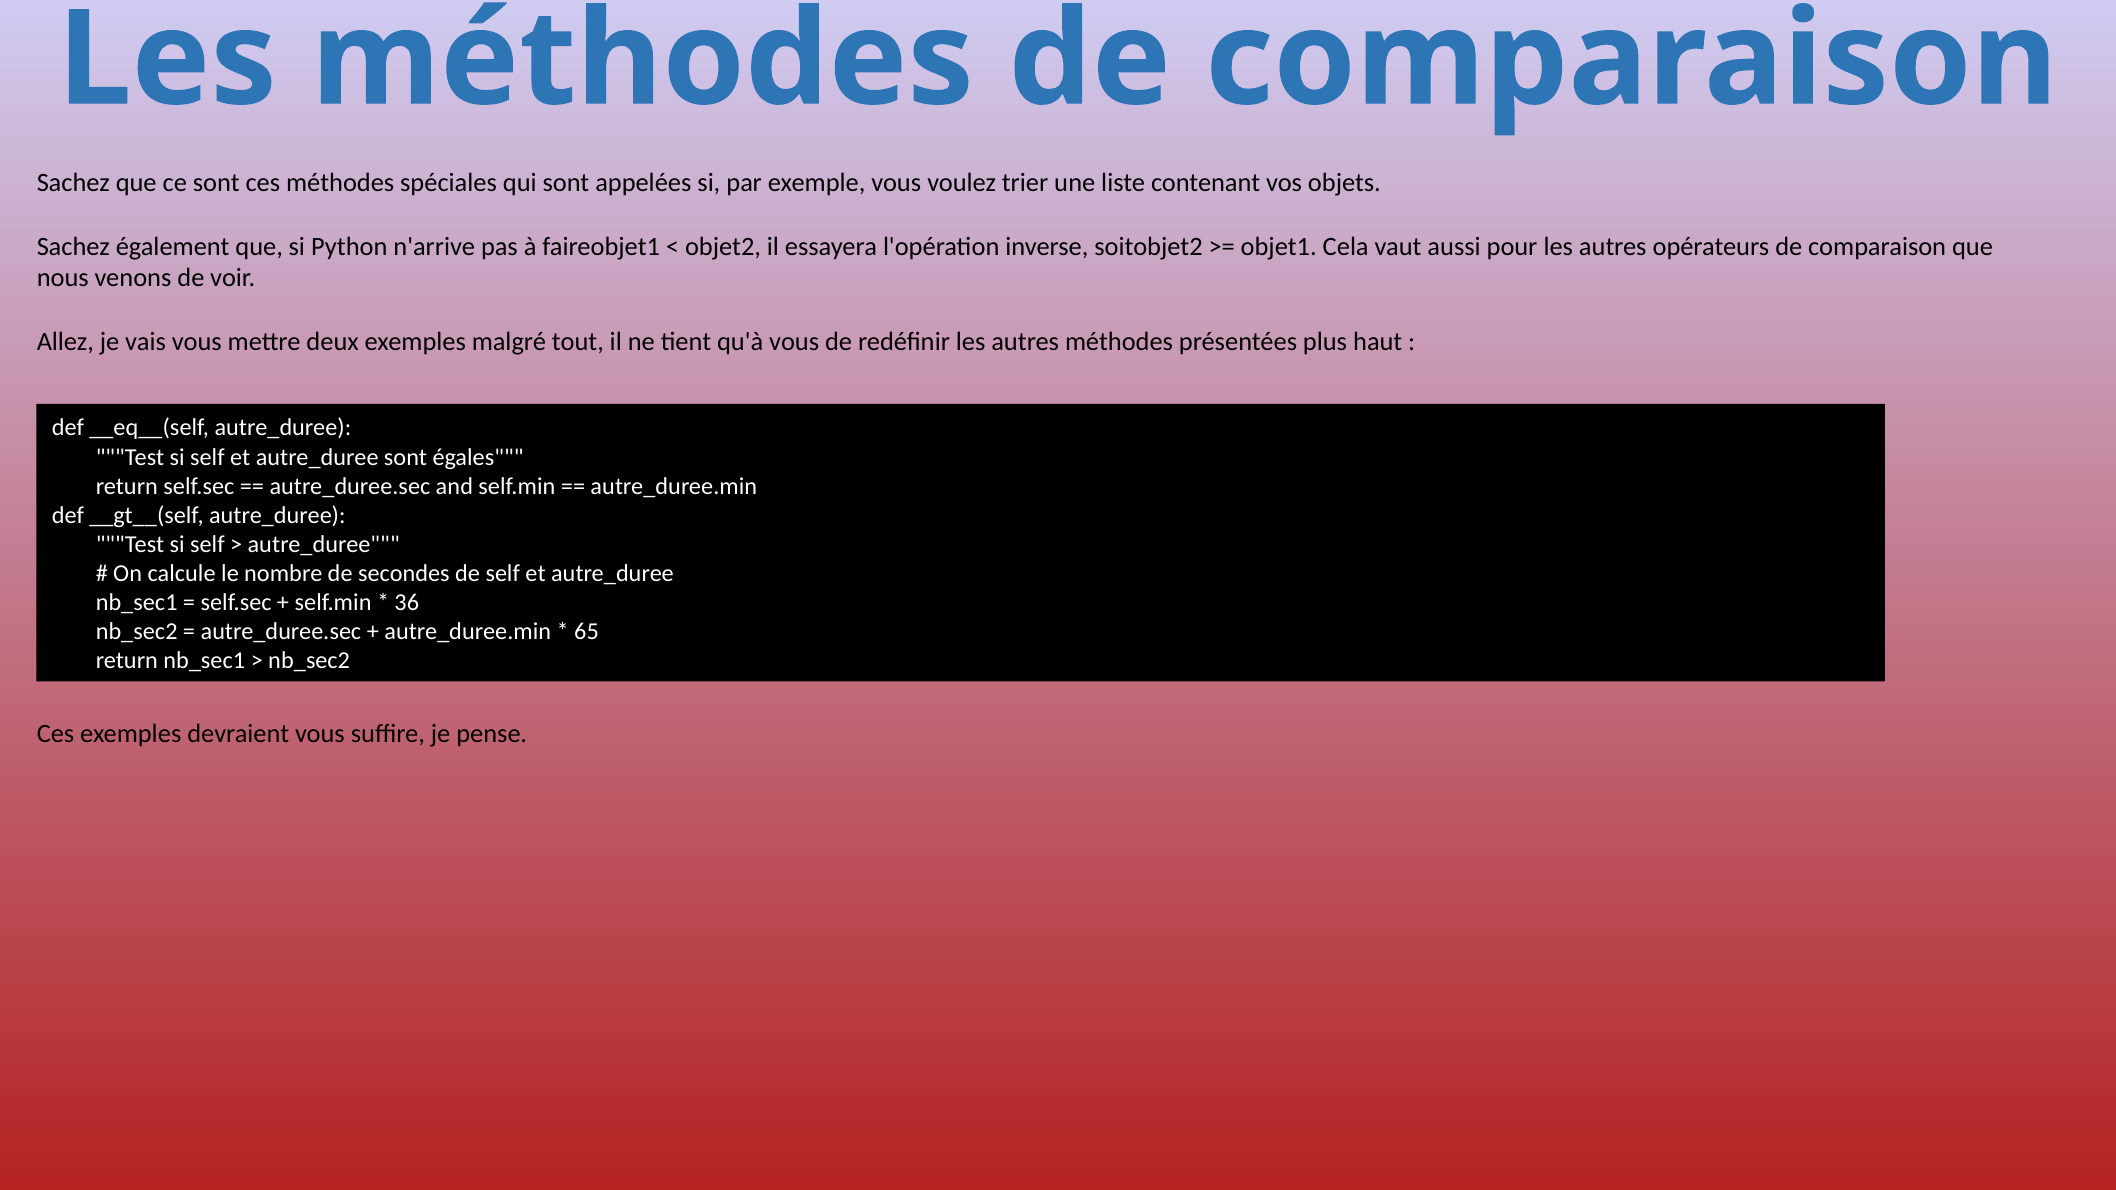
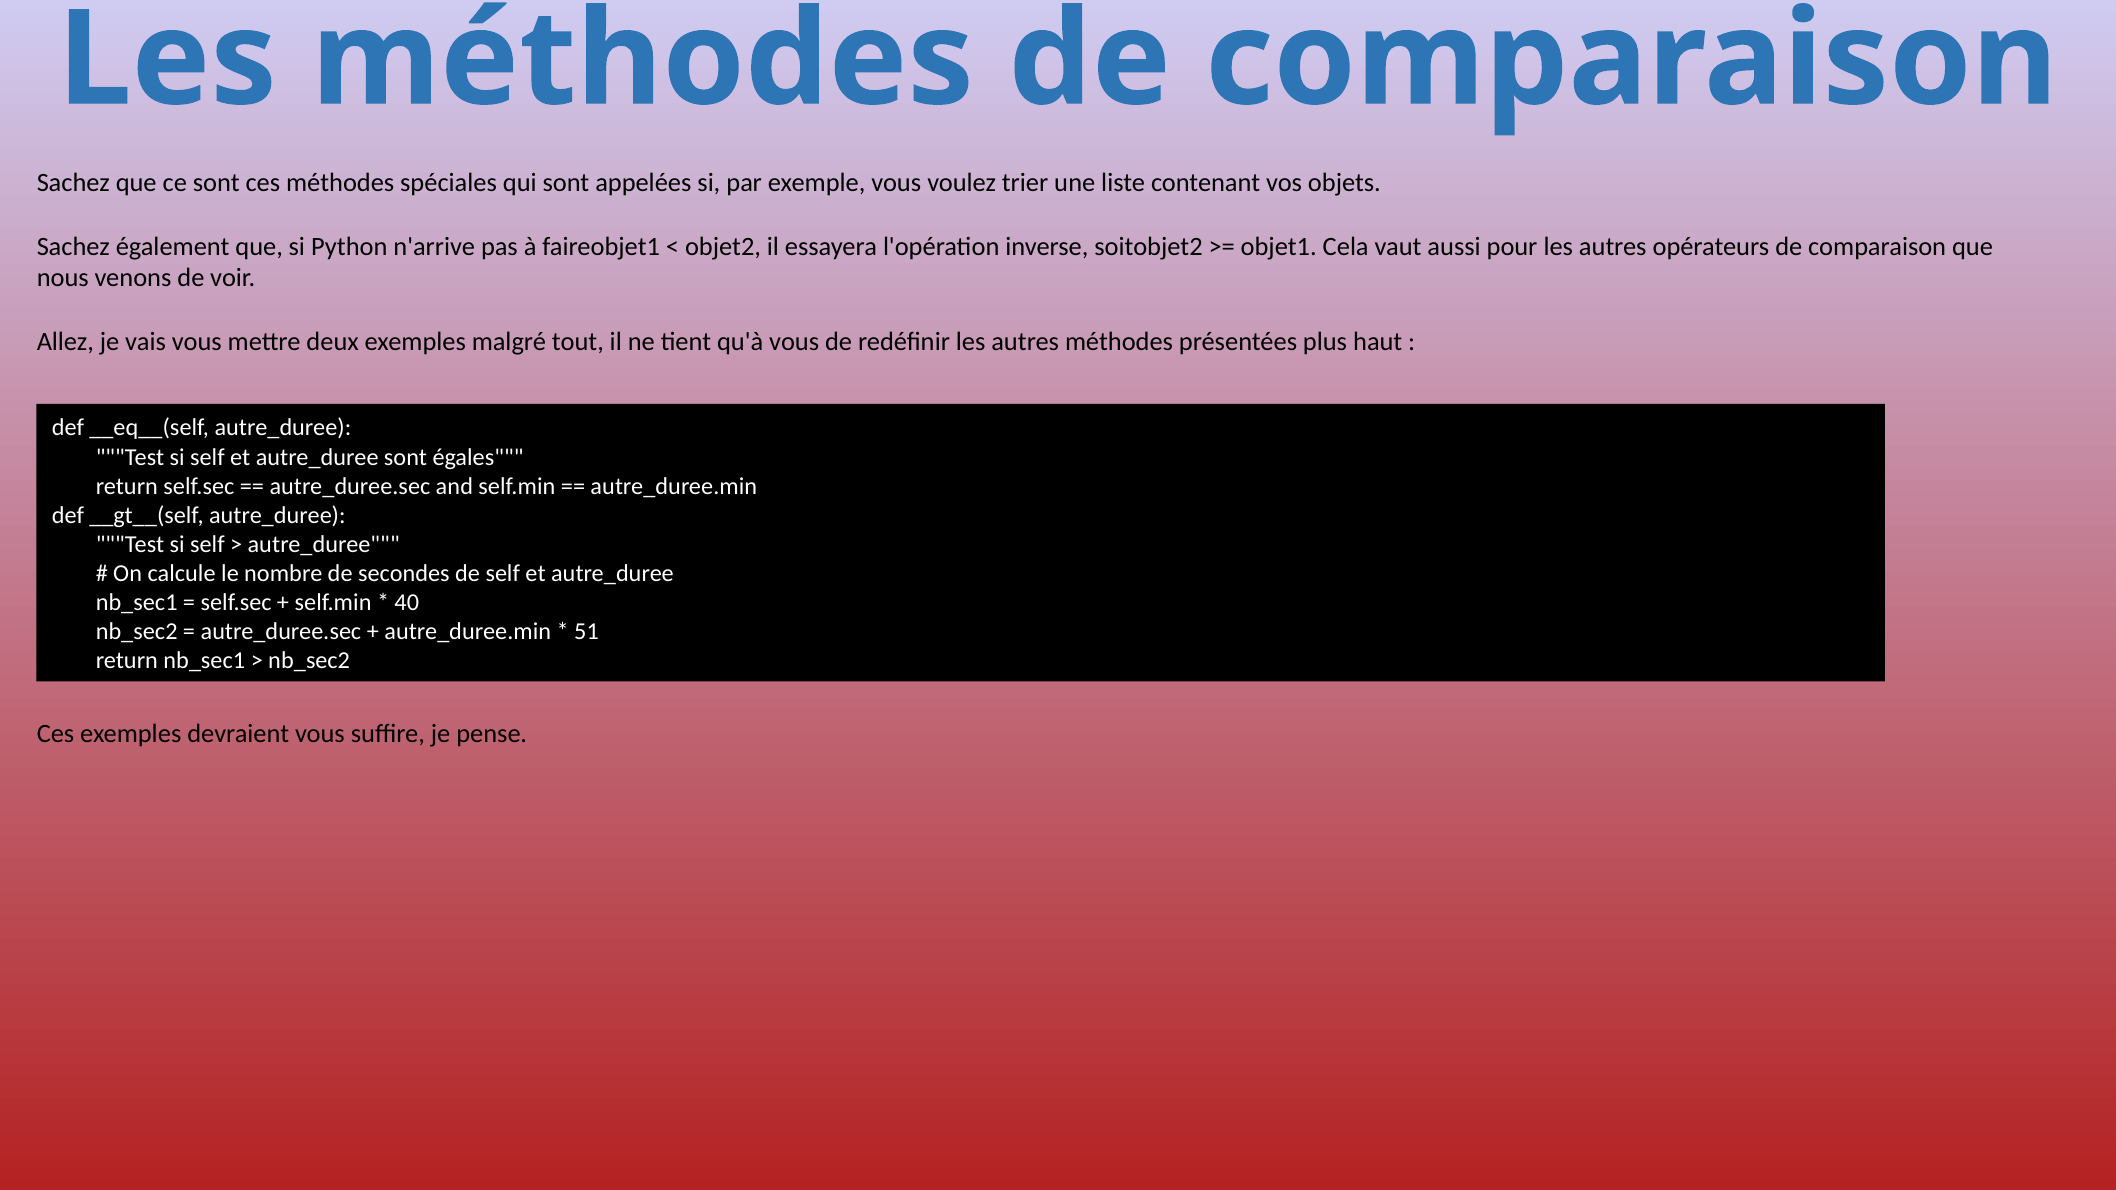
36: 36 -> 40 (407, 603)
65: 65 -> 51 (587, 632)
